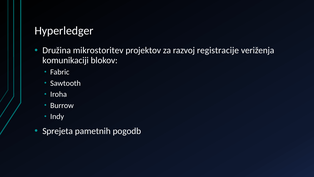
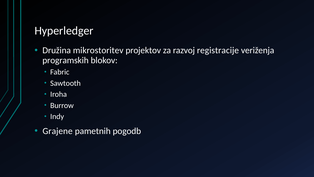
komunikaciji: komunikaciji -> programskih (66, 60)
Sprejeta: Sprejeta -> Grajene (58, 131)
